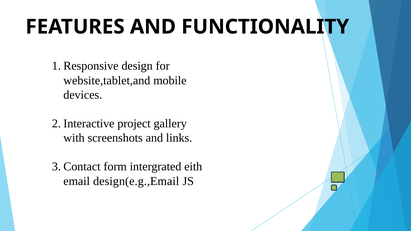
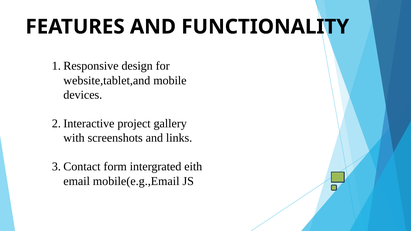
design(e.g.,Email: design(e.g.,Email -> mobile(e.g.,Email (136, 181)
